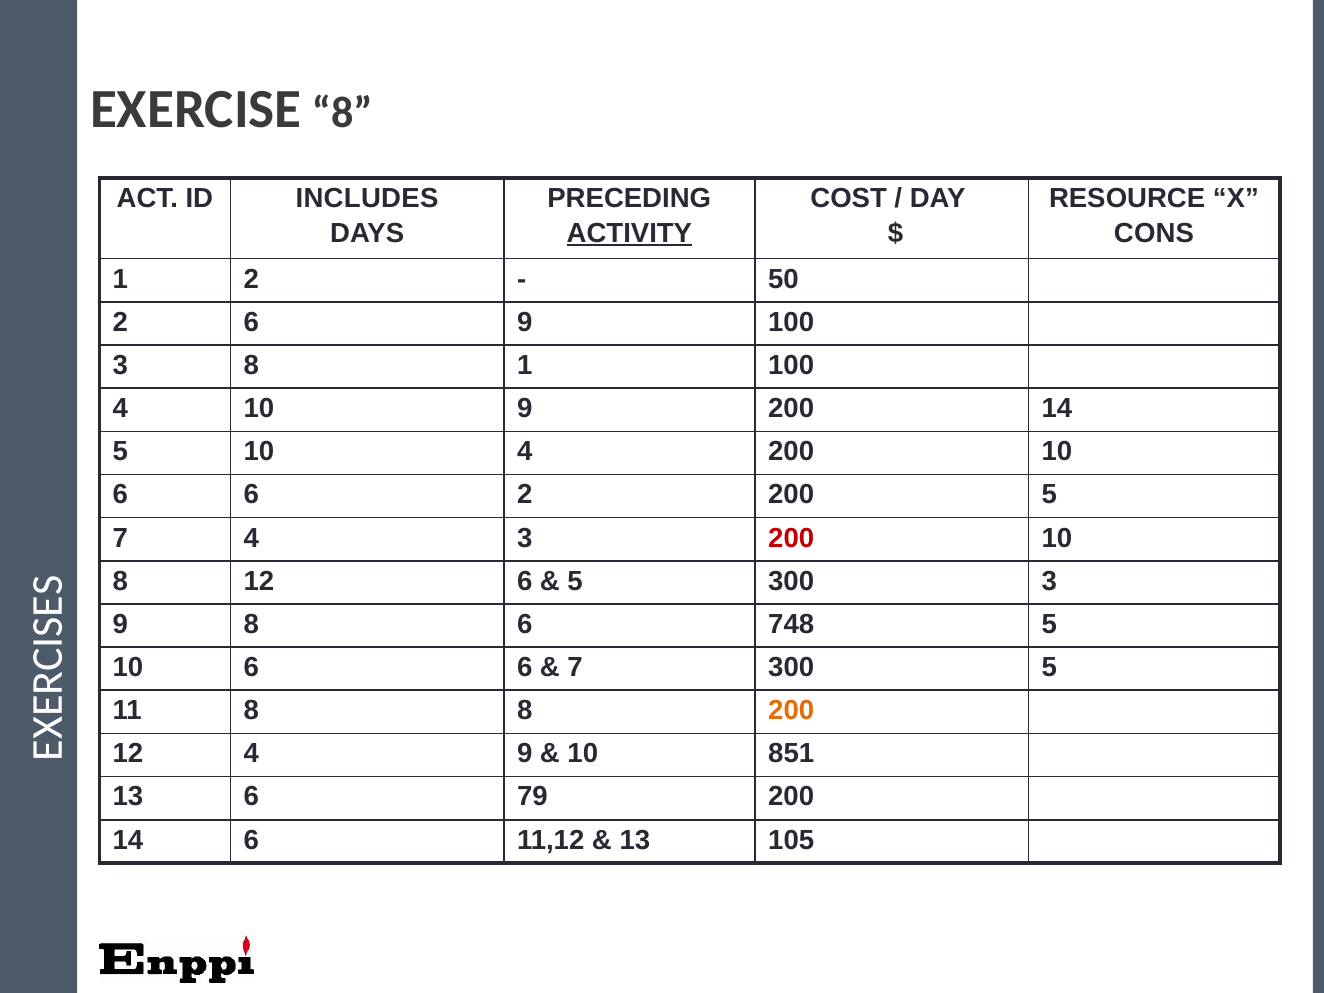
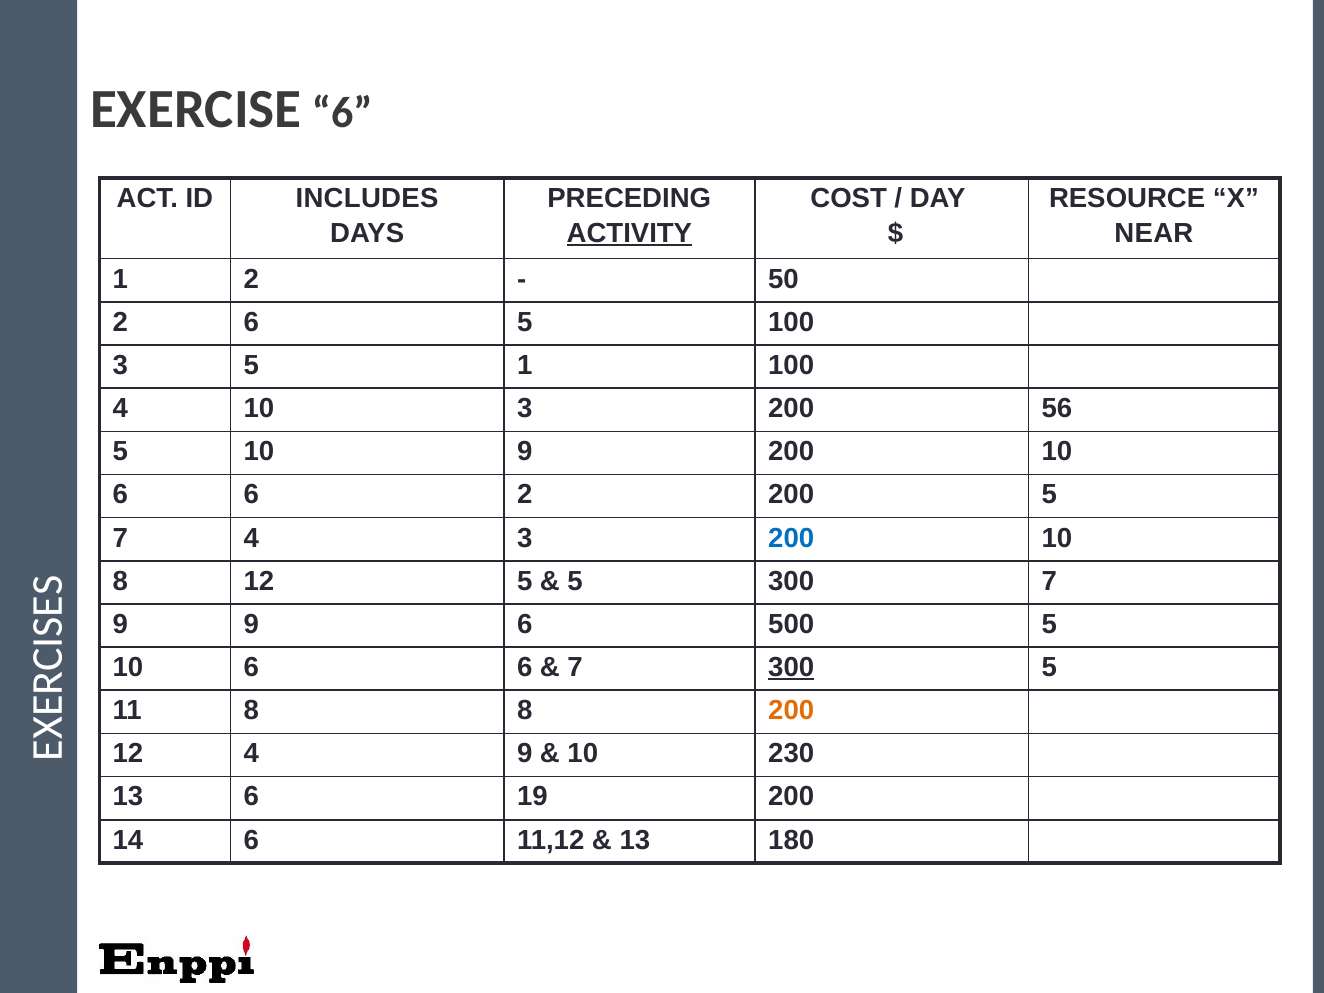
EXERCISE 8: 8 -> 6 (342, 113)
CONS: CONS -> NEAR (1154, 233)
6 9: 9 -> 5 (525, 322)
3 8: 8 -> 5 (251, 365)
10 9: 9 -> 3 (525, 408)
14: 14 -> 56 (1057, 408)
10 4: 4 -> 9 (525, 452)
200 colour: red -> blue (791, 538)
12 6: 6 -> 5 (525, 581)
300 3: 3 -> 7 (1049, 581)
9 8: 8 -> 9 (251, 624)
748: 748 -> 500 (791, 624)
300 underline: none -> present (791, 667)
851: 851 -> 230 (791, 754)
79: 79 -> 19 (532, 797)
105: 105 -> 180 (791, 840)
